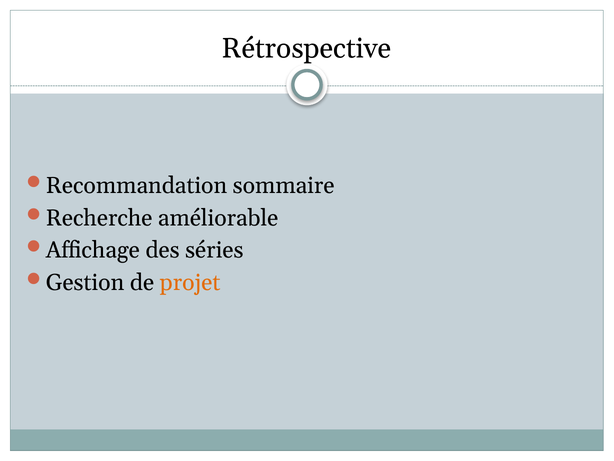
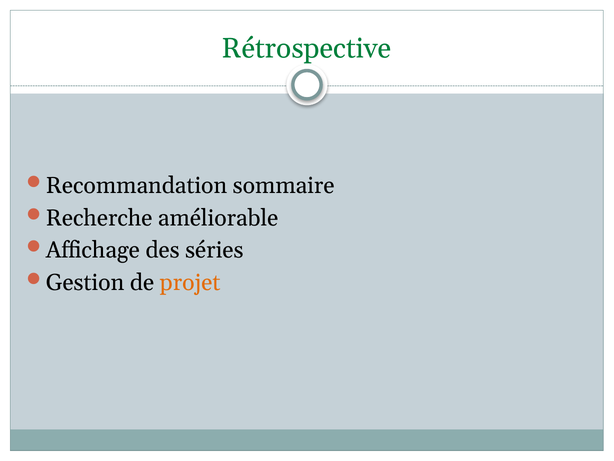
Rétrospective colour: black -> green (307, 48)
